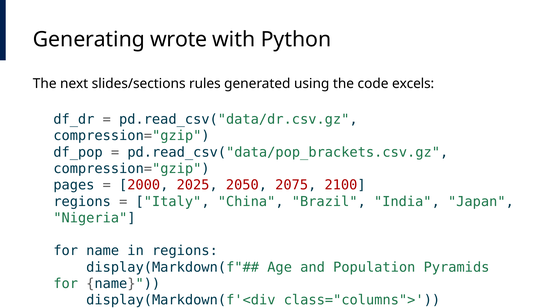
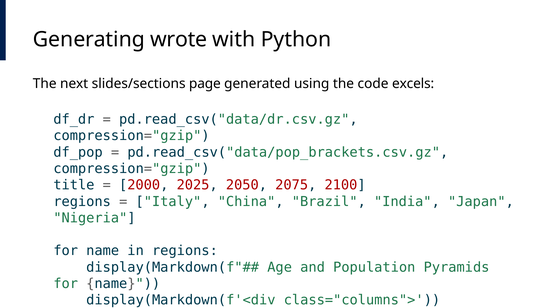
rules: rules -> page (205, 84)
pages: pages -> title (74, 185)
